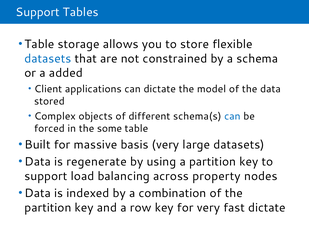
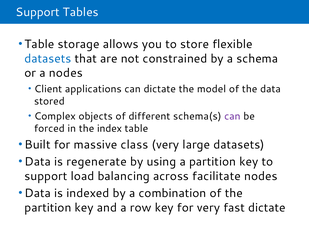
a added: added -> nodes (66, 73)
can colour: blue -> purple (232, 116)
some: some -> index (109, 128)
basis: basis -> class (134, 145)
property: property -> facilitate (217, 176)
